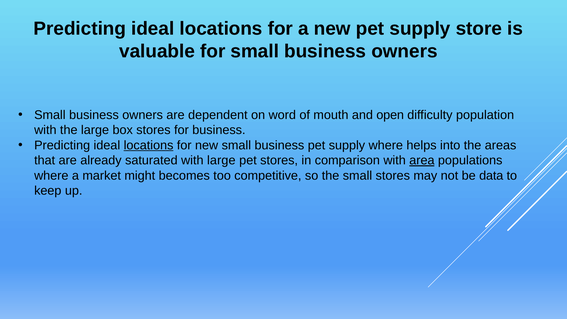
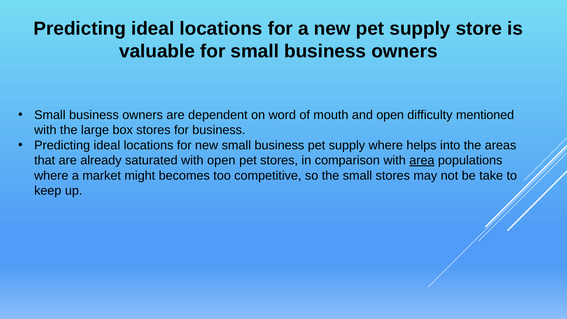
population: population -> mentioned (485, 115)
locations underline: present -> none (149, 145)
with large: large -> open (221, 160)
data: data -> take (491, 176)
